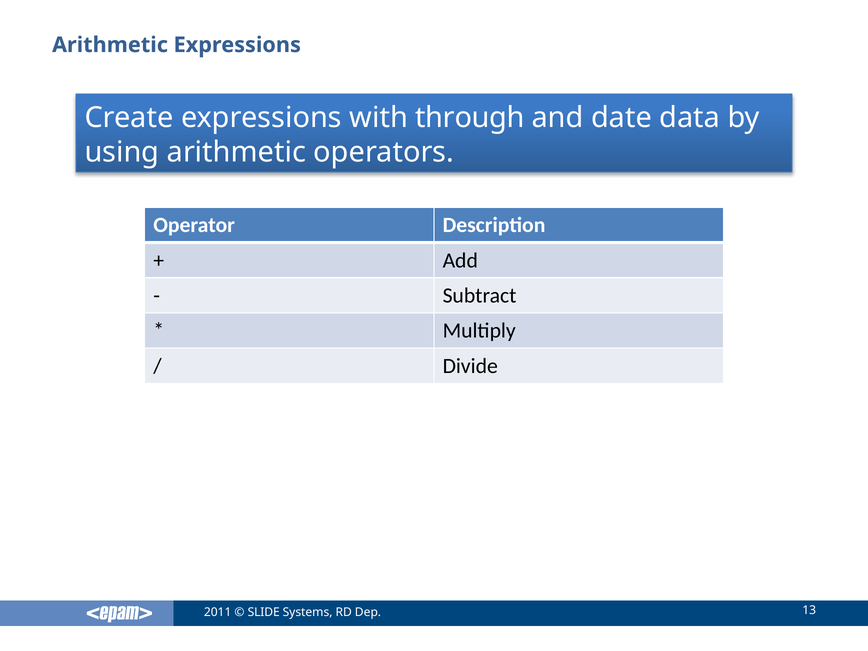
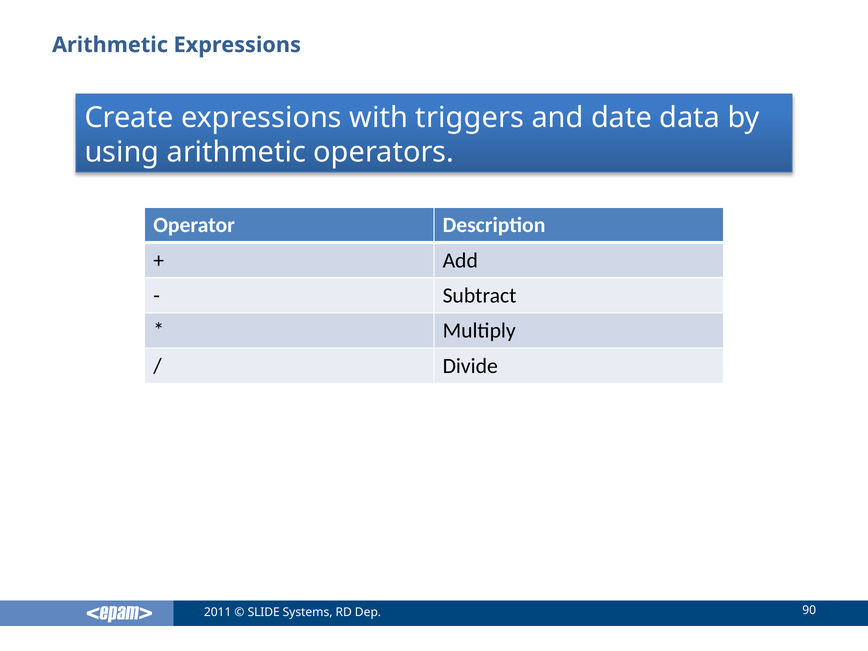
through: through -> triggers (470, 118)
13: 13 -> 90 (809, 610)
